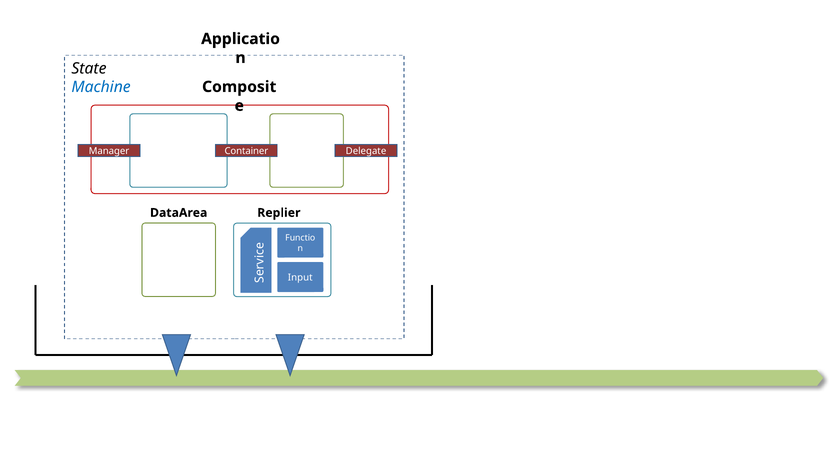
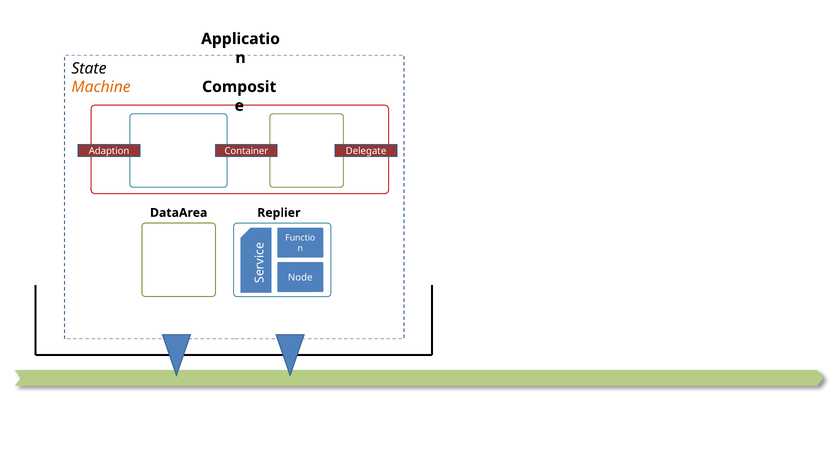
Machine colour: blue -> orange (101, 87)
Manager: Manager -> Adaption (109, 151)
Input: Input -> Node (300, 278)
